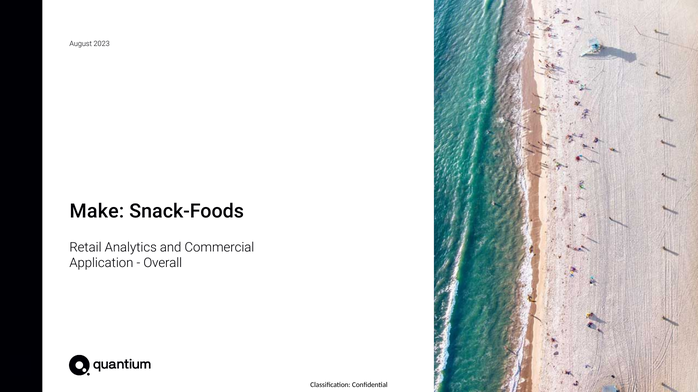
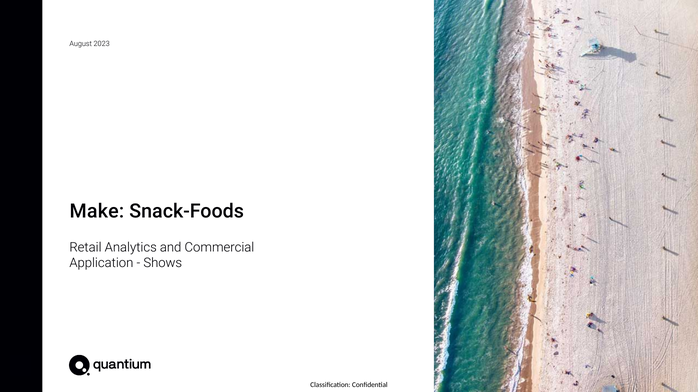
Overall: Overall -> Shows (163, 263)
